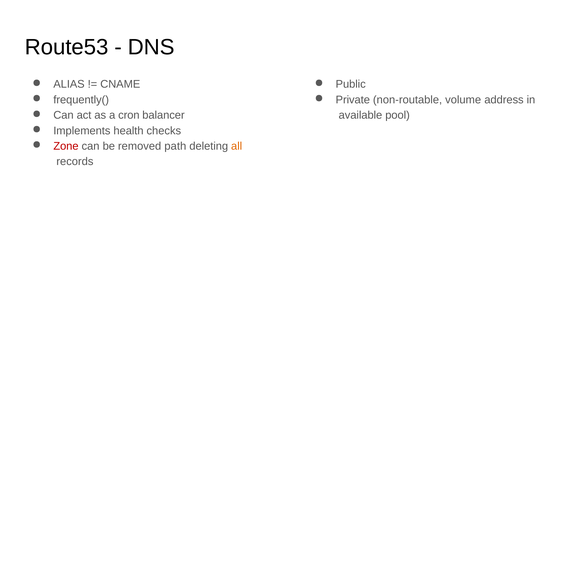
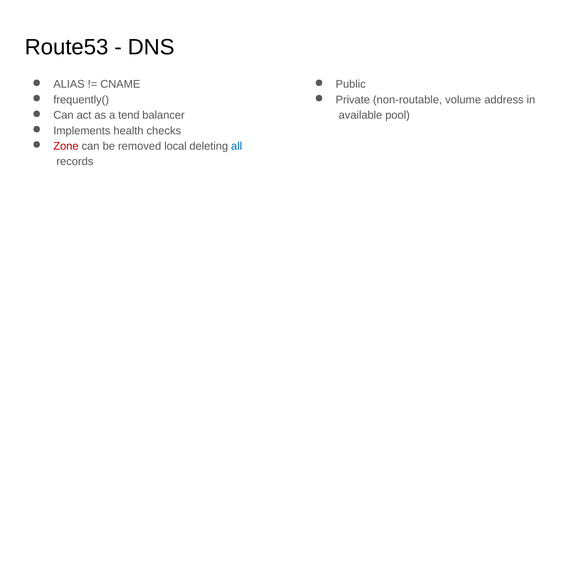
cron: cron -> tend (129, 115)
path: path -> local (175, 146)
all colour: orange -> blue (237, 146)
